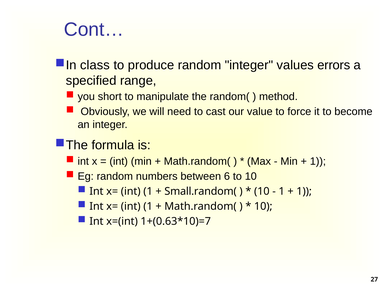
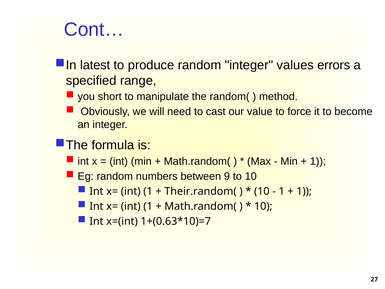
class: class -> latest (95, 65)
6: 6 -> 9 (227, 176)
Small.random(: Small.random( -> Their.random( (201, 191)
